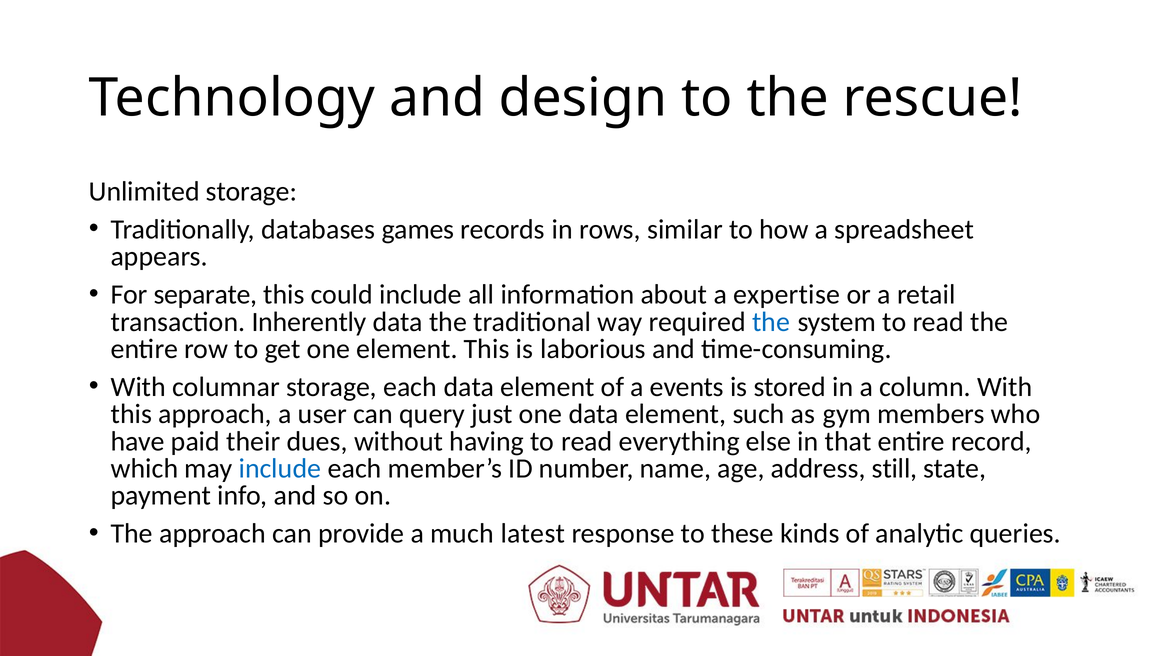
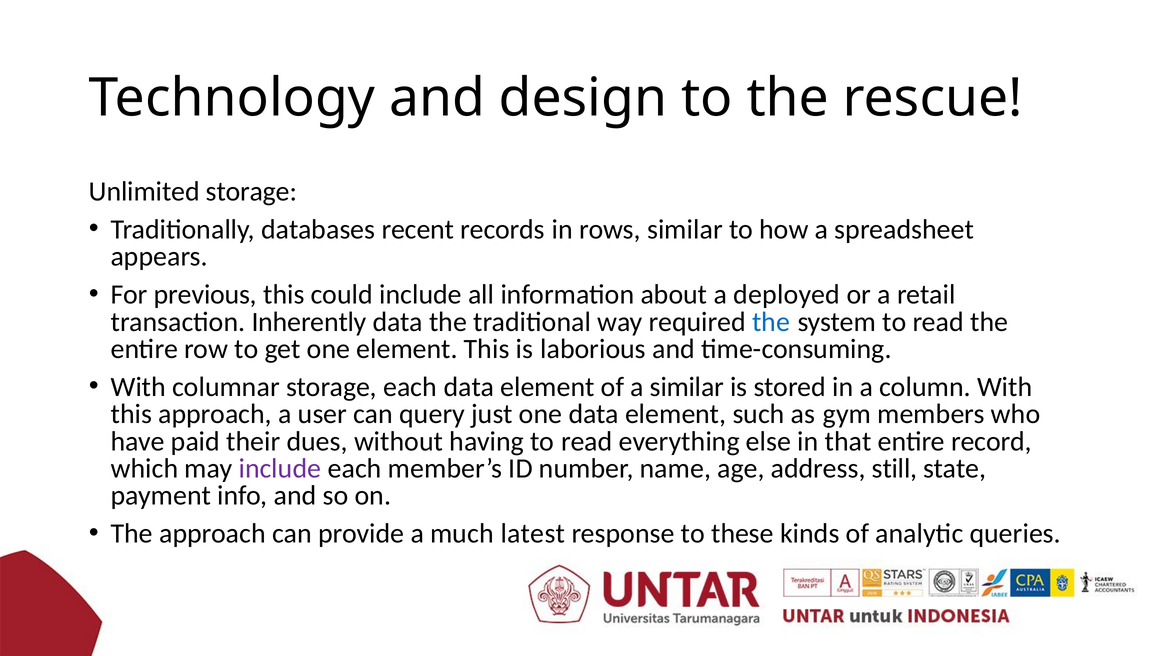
games: games -> recent (418, 230)
separate: separate -> previous (205, 295)
expertise: expertise -> deployed (787, 295)
a events: events -> similar (687, 387)
include colour: blue -> purple (280, 468)
